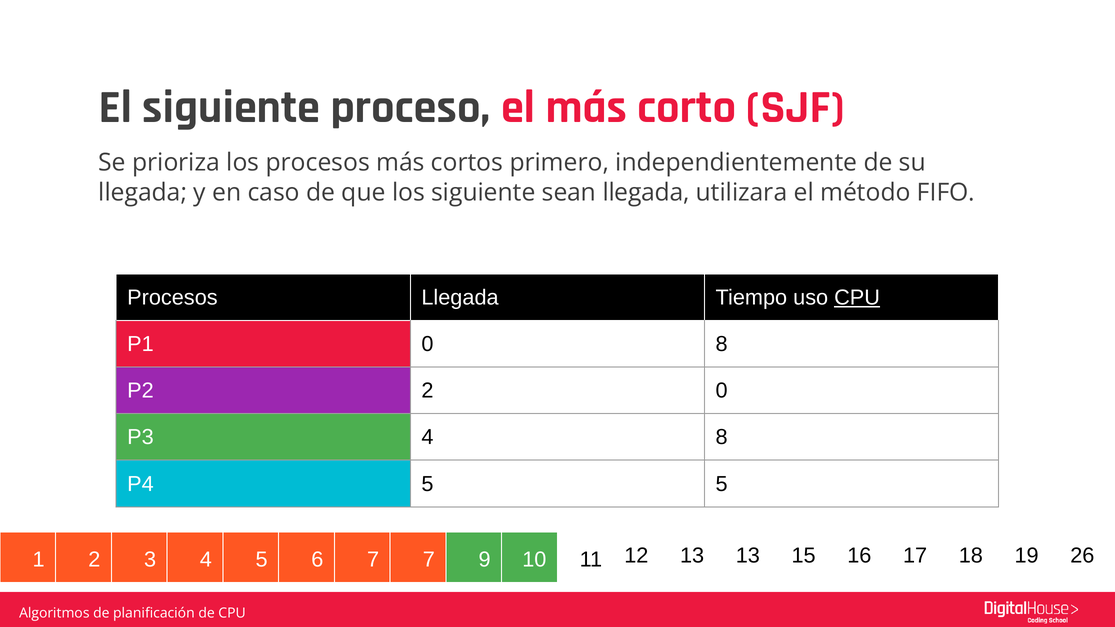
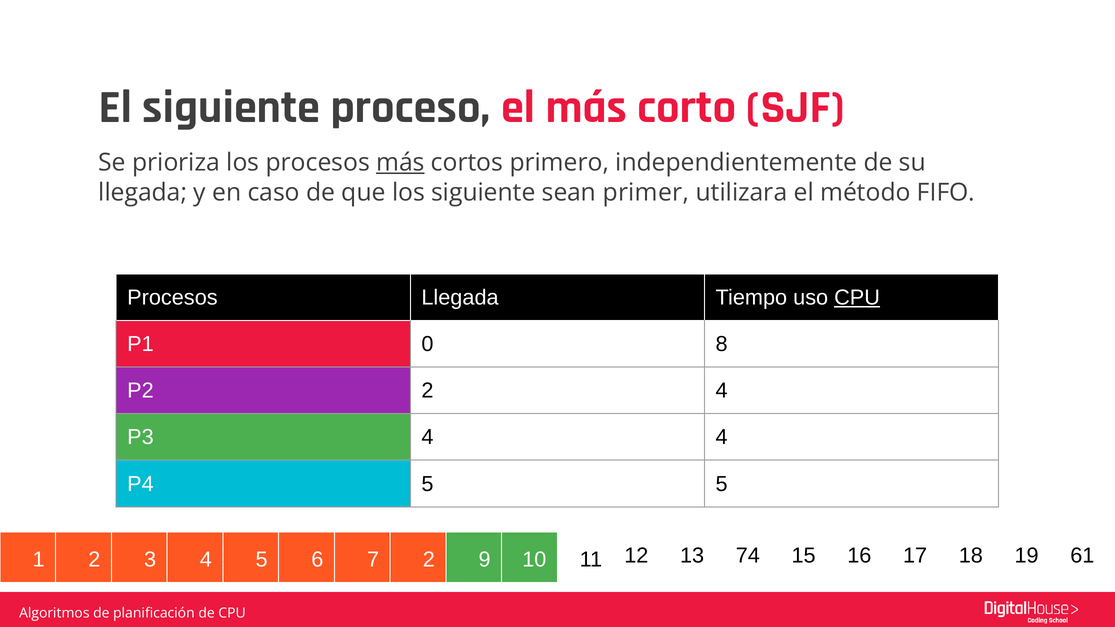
más underline: none -> present (400, 163)
sean llegada: llegada -> primer (646, 192)
2 0: 0 -> 4 (722, 391)
4 8: 8 -> 4 (722, 437)
7 7: 7 -> 2 (429, 560)
13 13: 13 -> 74 (748, 556)
26: 26 -> 61 (1082, 556)
